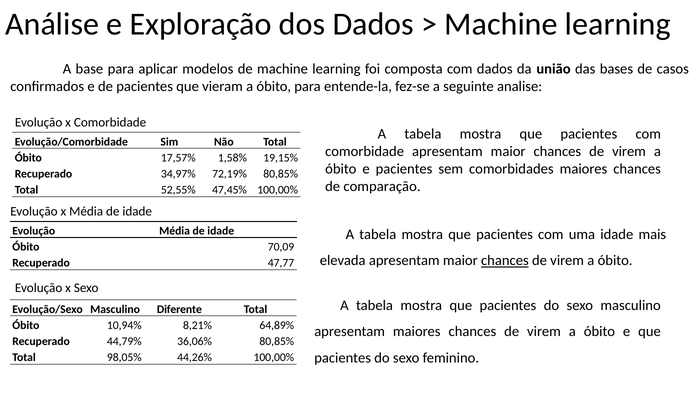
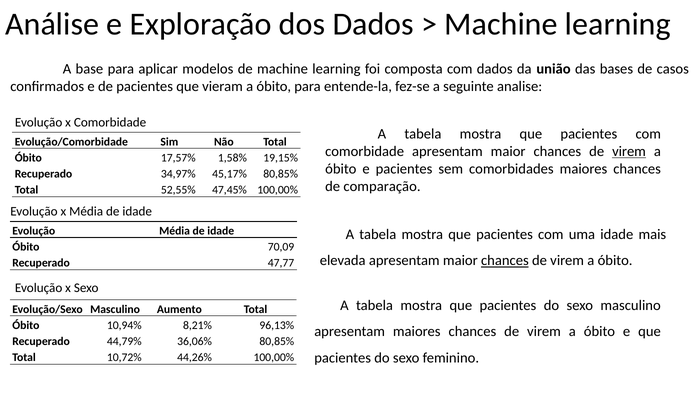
virem underline: none -> present (629, 151)
72,19%: 72,19% -> 45,17% (229, 174)
Diferente: Diferente -> Aumento (179, 309)
64,89%: 64,89% -> 96,13% (277, 325)
98,05%: 98,05% -> 10,72% (124, 357)
